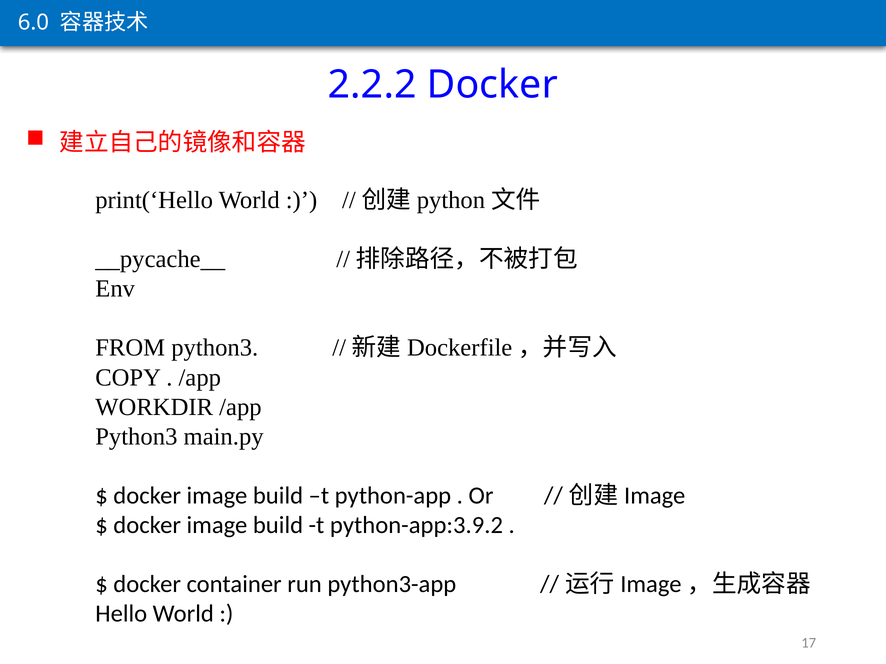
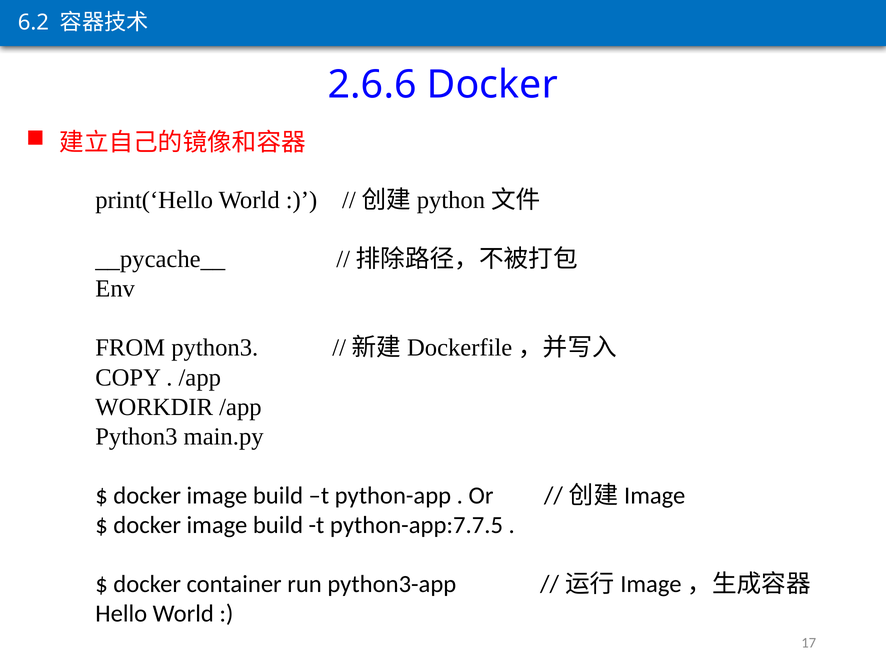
6.0: 6.0 -> 6.2 (33, 23)
2.2.2: 2.2.2 -> 2.6.6 (372, 85)
python-app:3.9.2: python-app:3.9.2 -> python-app:7.7.5 (416, 525)
